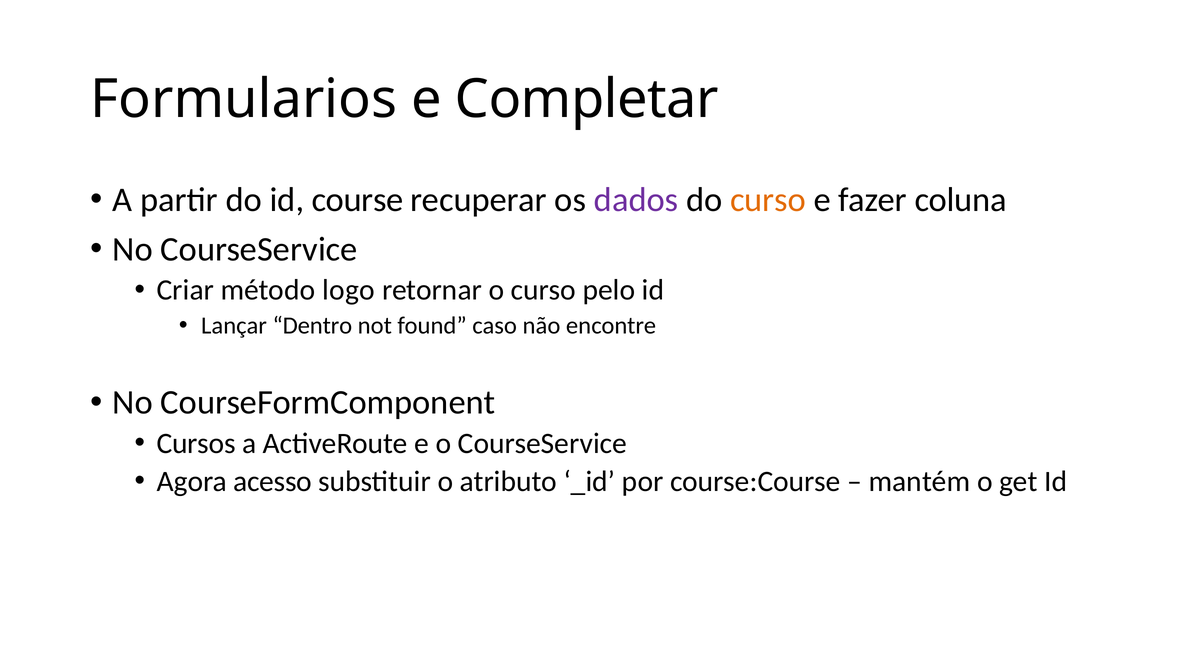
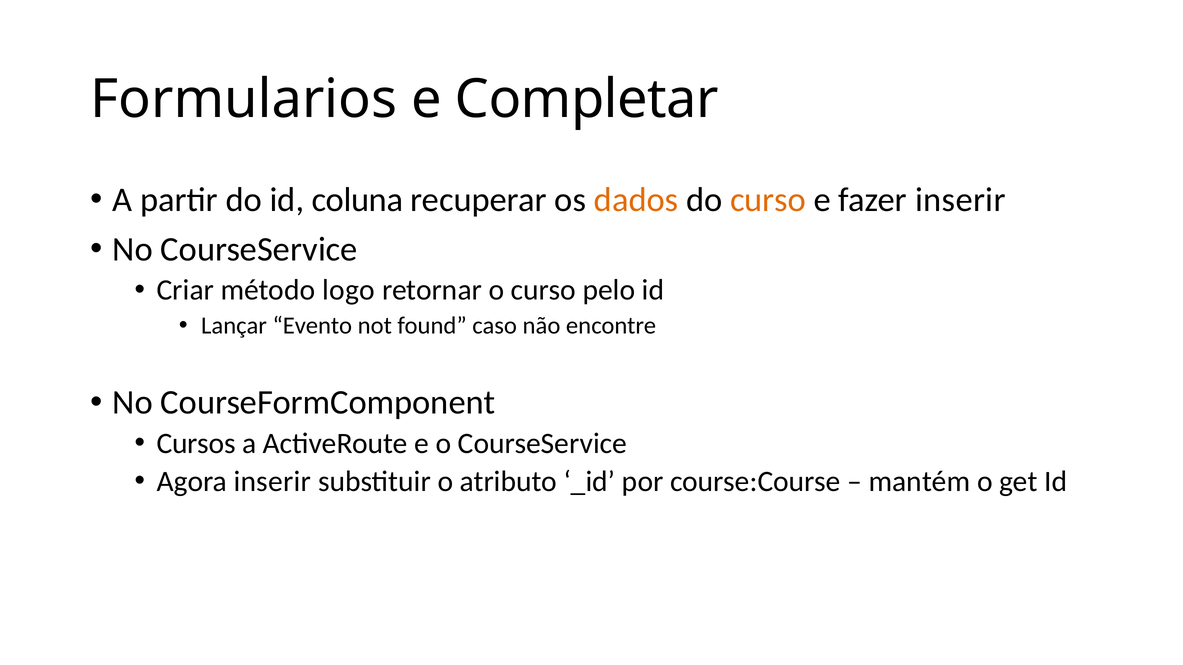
course: course -> coluna (357, 200)
dados colour: purple -> orange (636, 200)
fazer coluna: coluna -> inserir (960, 200)
Dentro: Dentro -> Evento (312, 326)
Agora acesso: acesso -> inserir (272, 482)
